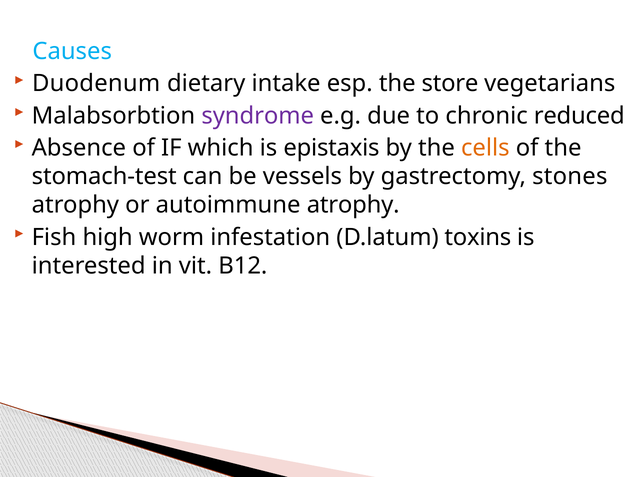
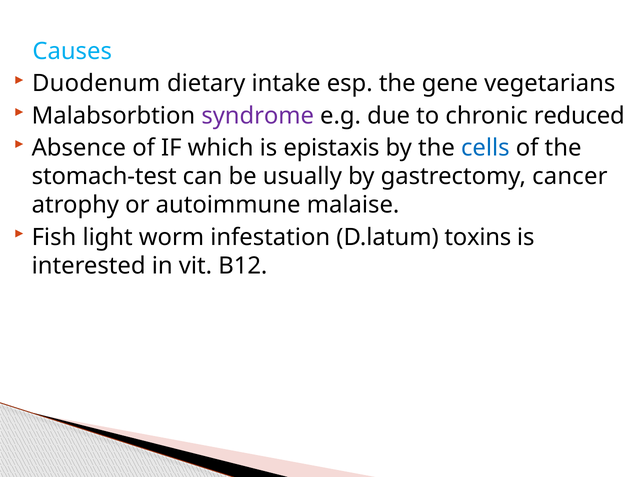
store: store -> gene (450, 83)
cells colour: orange -> blue (485, 148)
vessels: vessels -> usually (302, 176)
stones: stones -> cancer (570, 176)
autoimmune atrophy: atrophy -> malaise (353, 205)
high: high -> light (108, 237)
